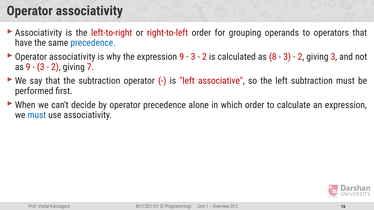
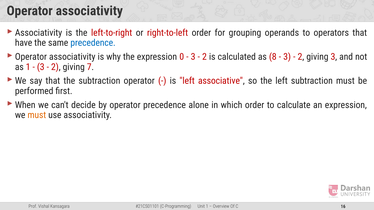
expression 9: 9 -> 0 (182, 57)
as 9: 9 -> 1 (28, 67)
must colour: blue -> orange (37, 115)
